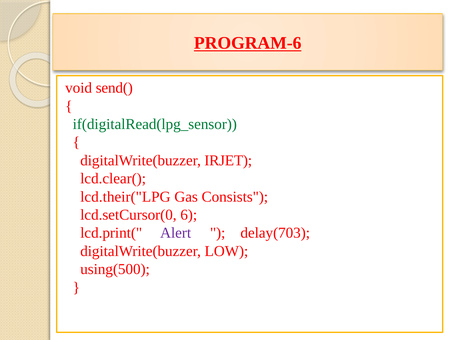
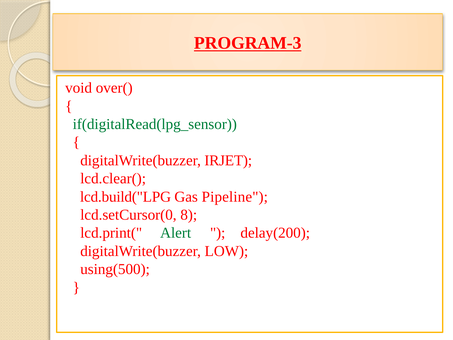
PROGRAM-6: PROGRAM-6 -> PROGRAM-3 (248, 43)
send(: send( -> over( (114, 88)
lcd.their("LPG: lcd.their("LPG -> lcd.build("LPG (126, 197)
Consists: Consists -> Pipeline (235, 197)
6: 6 -> 8 (189, 215)
Alert colour: purple -> green (176, 233)
delay(703: delay(703 -> delay(200 (275, 233)
